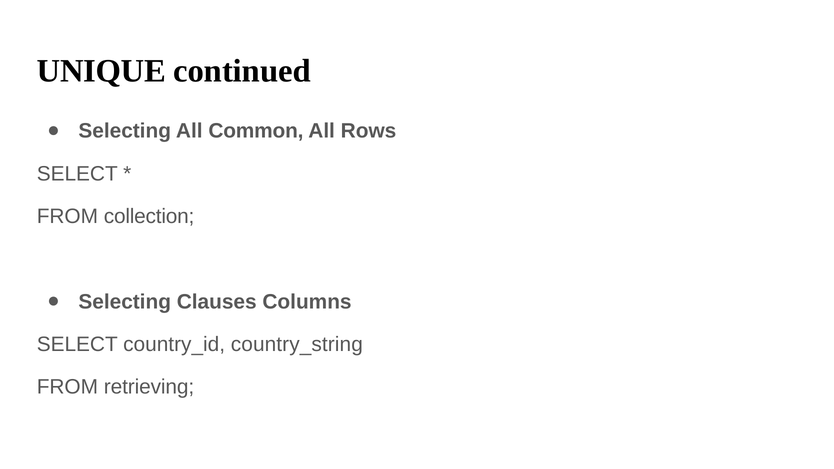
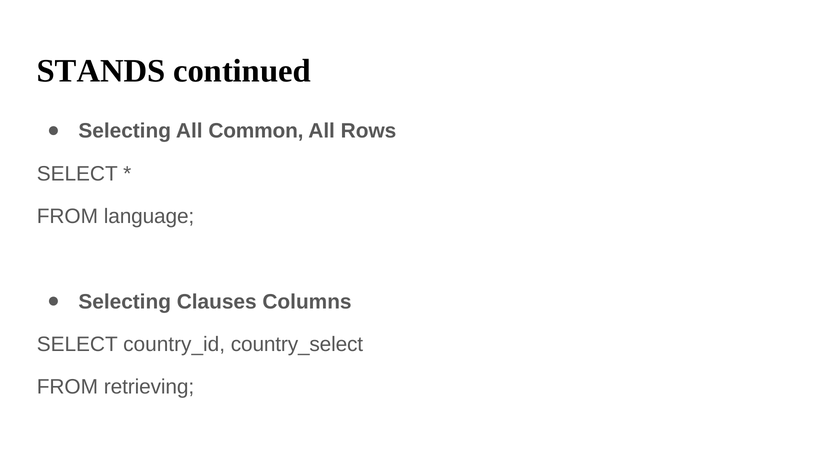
UNIQUE: UNIQUE -> STANDS (101, 71)
collection: collection -> language (149, 216)
country_string: country_string -> country_select (297, 344)
